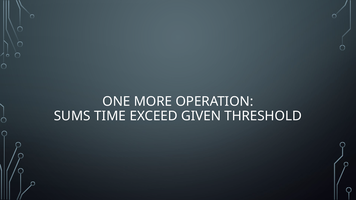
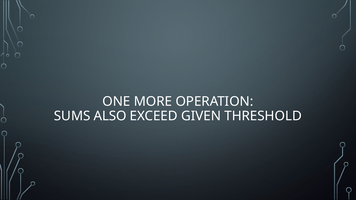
TIME: TIME -> ALSO (110, 116)
